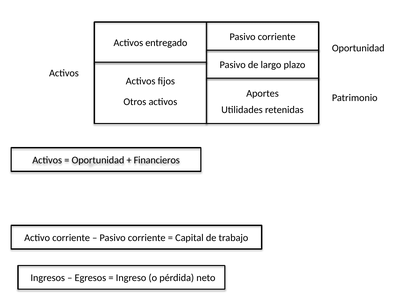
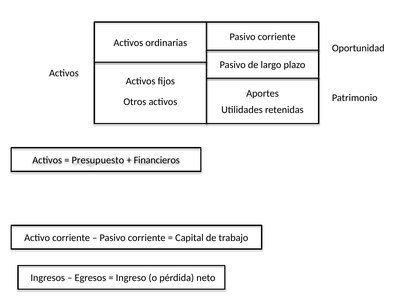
entregado: entregado -> ordinarias (166, 43)
Oportunidad: Oportunidad -> Presupuesto (98, 160)
